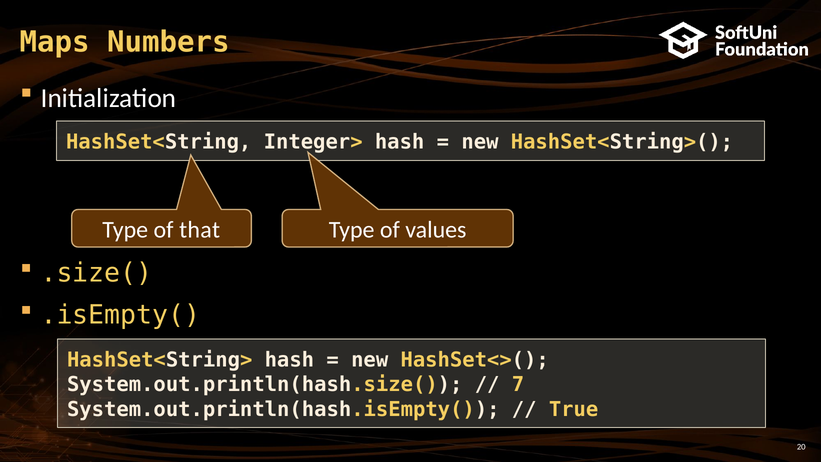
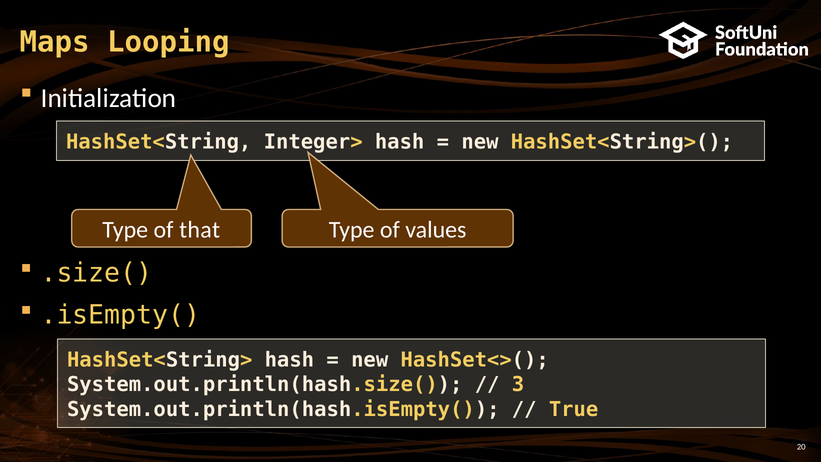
Numbers: Numbers -> Looping (168, 42)
7: 7 -> 3 (518, 385)
